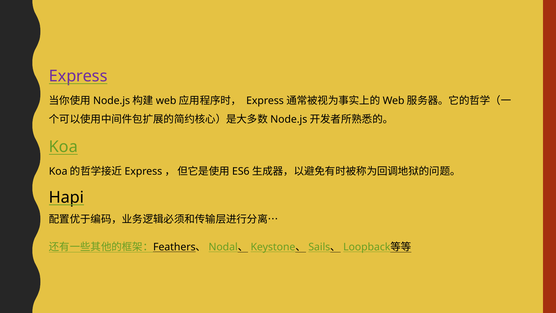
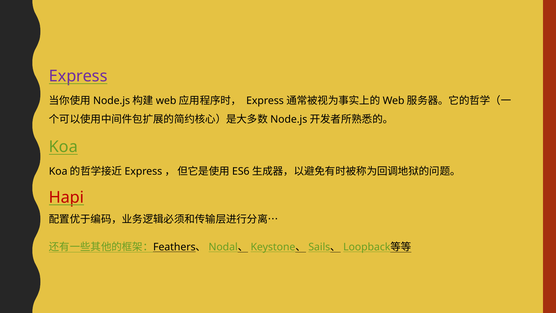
Hapi colour: black -> red (67, 197)
